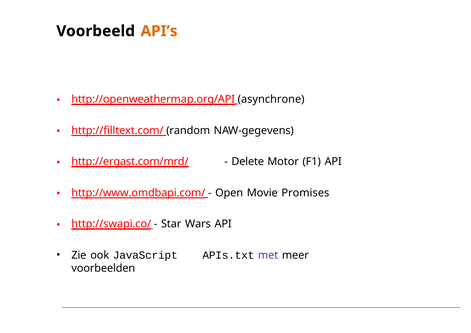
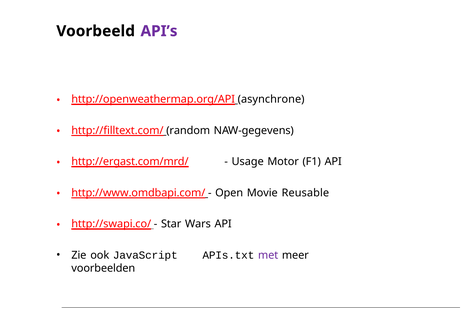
API’s colour: orange -> purple (159, 31)
Delete: Delete -> Usage (248, 162)
Promises: Promises -> Reusable (305, 193)
